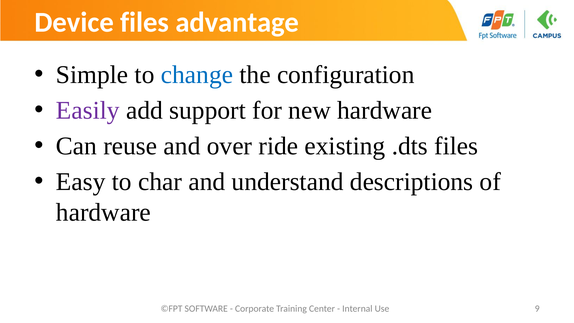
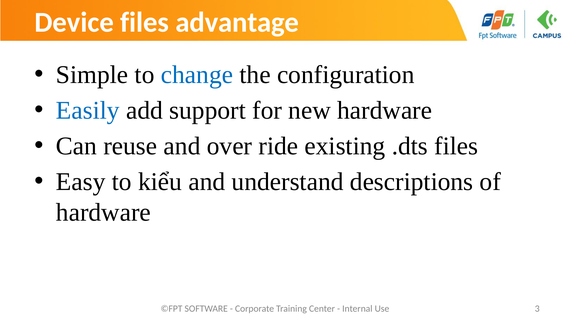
Easily colour: purple -> blue (88, 110)
char: char -> kiểu (160, 182)
9: 9 -> 3 (537, 308)
